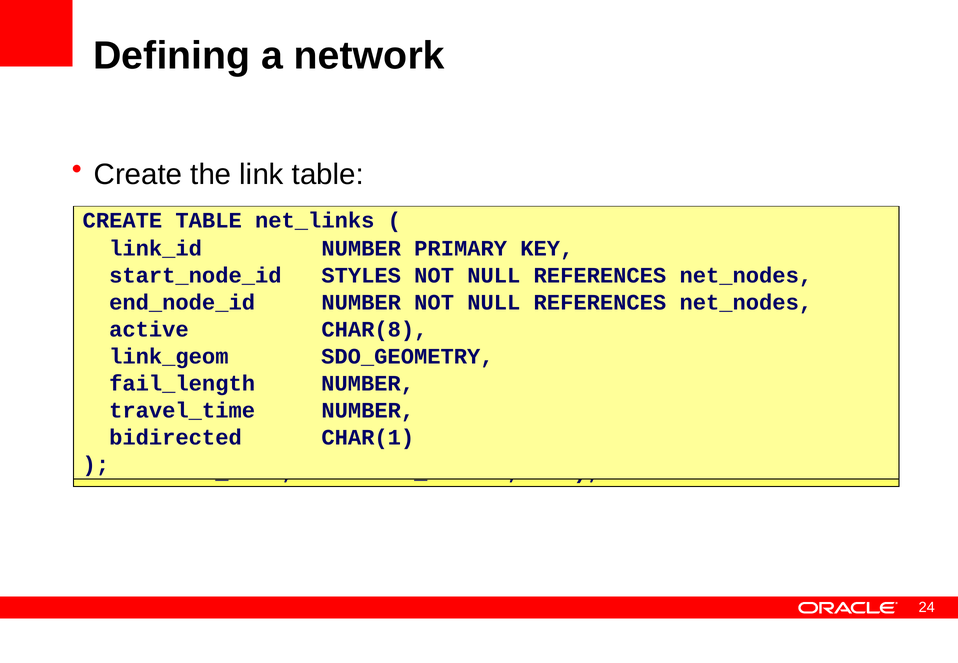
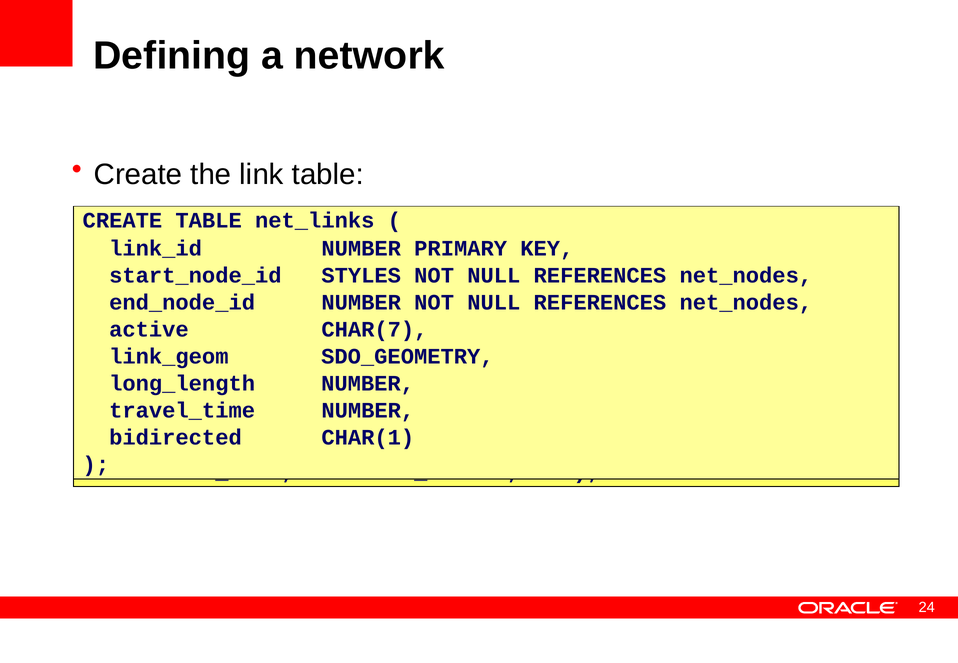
CHAR(8: CHAR(8 -> CHAR(7 (374, 330)
fail_length: fail_length -> long_length (182, 383)
